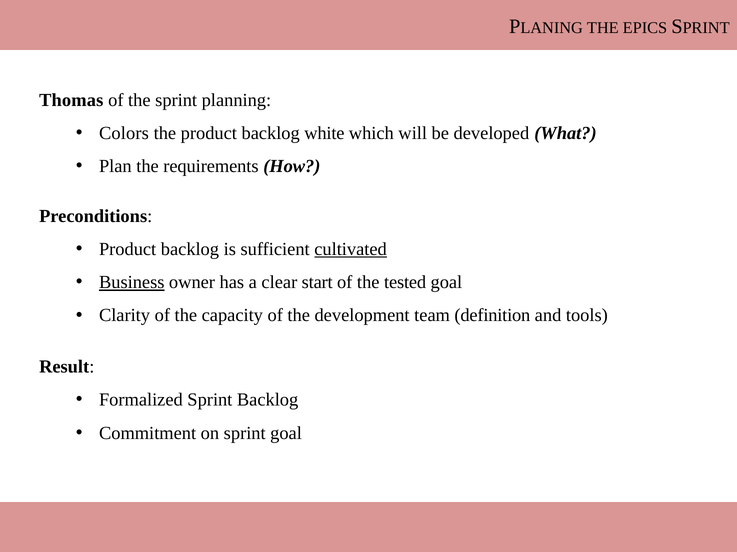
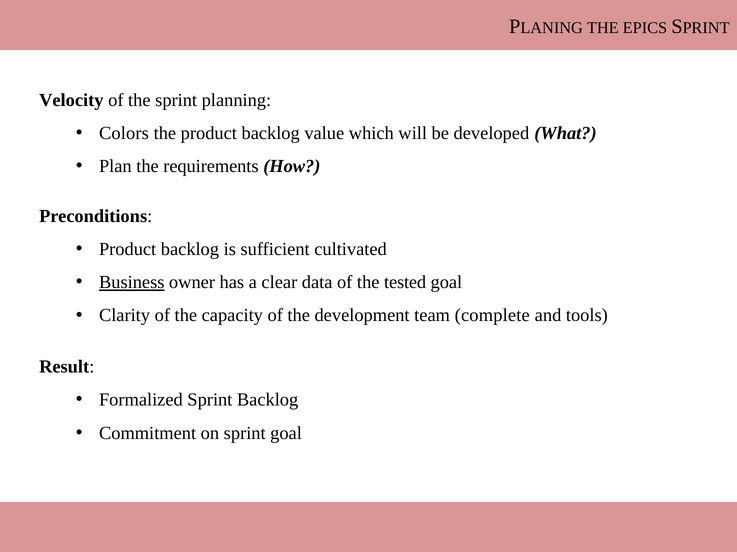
Thomas: Thomas -> Velocity (71, 100)
white: white -> value (324, 133)
cultivated underline: present -> none (351, 250)
start: start -> data (317, 283)
definition: definition -> complete (492, 316)
